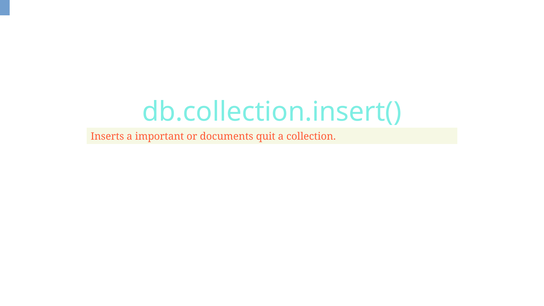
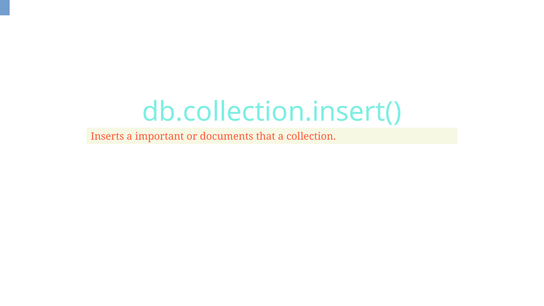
quit: quit -> that (266, 137)
